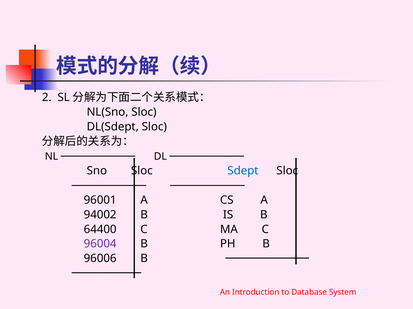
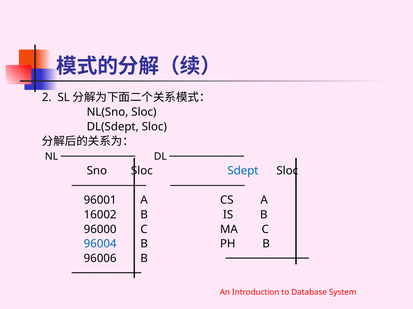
94002: 94002 -> 16002 (100, 215)
64400: 64400 -> 96000 (100, 230)
96004 colour: purple -> blue (100, 244)
